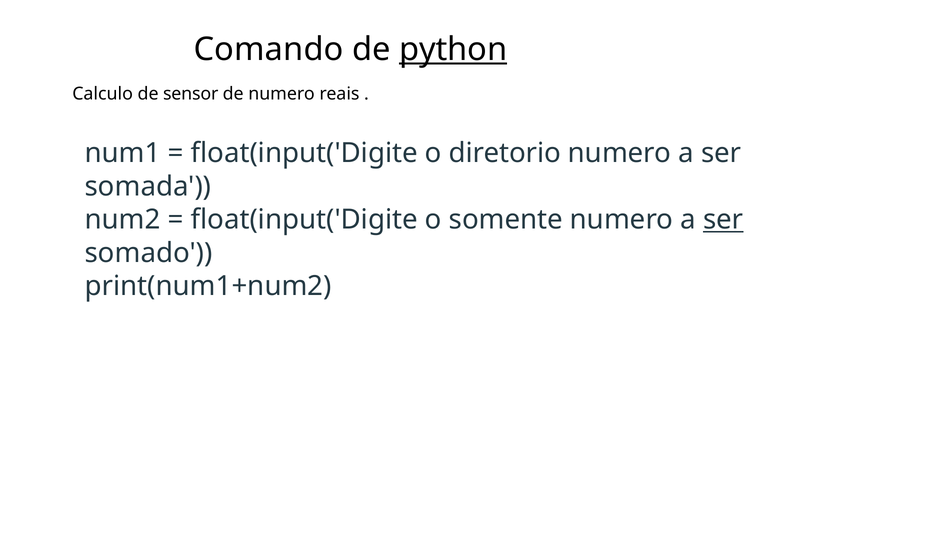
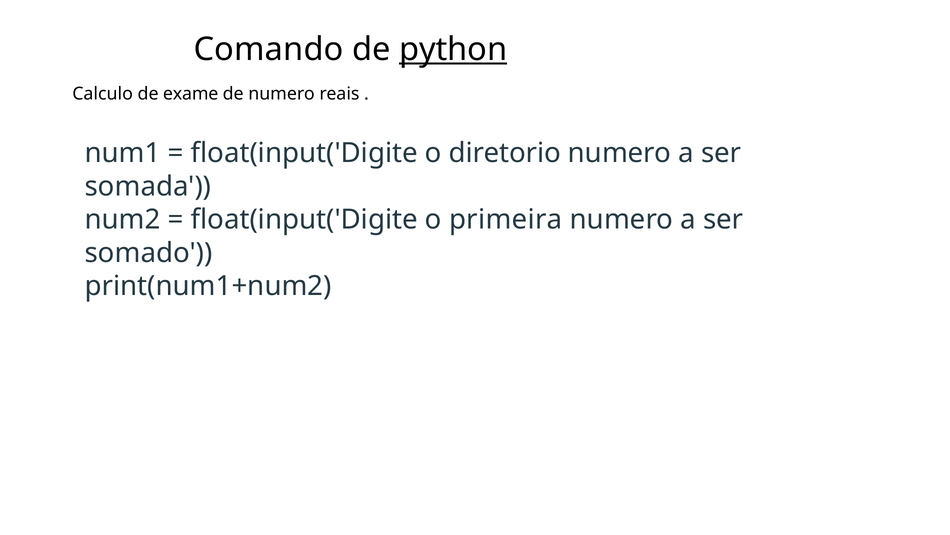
sensor: sensor -> exame (191, 94)
somente: somente -> primeira (506, 219)
ser underline: present -> none (723, 219)
